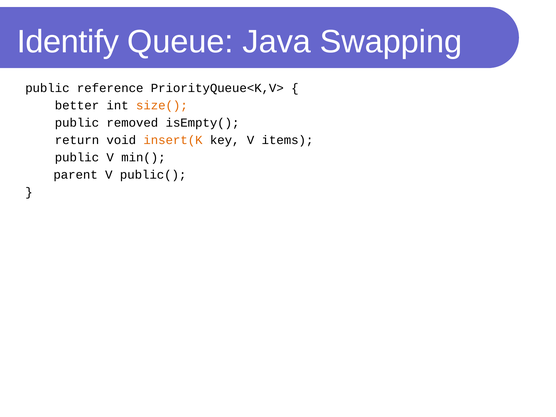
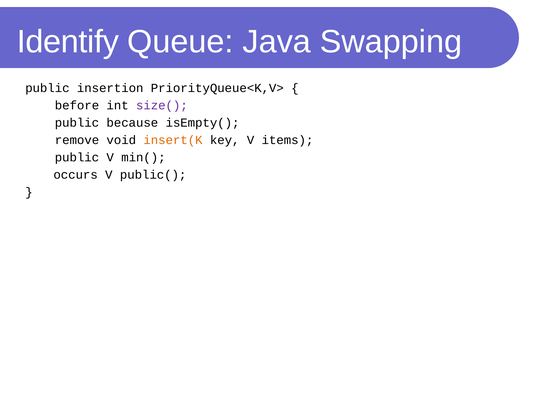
reference: reference -> insertion (110, 88)
better: better -> before (77, 105)
size( colour: orange -> purple (162, 105)
removed: removed -> because (132, 123)
return: return -> remove (77, 140)
parent: parent -> occurs (76, 175)
